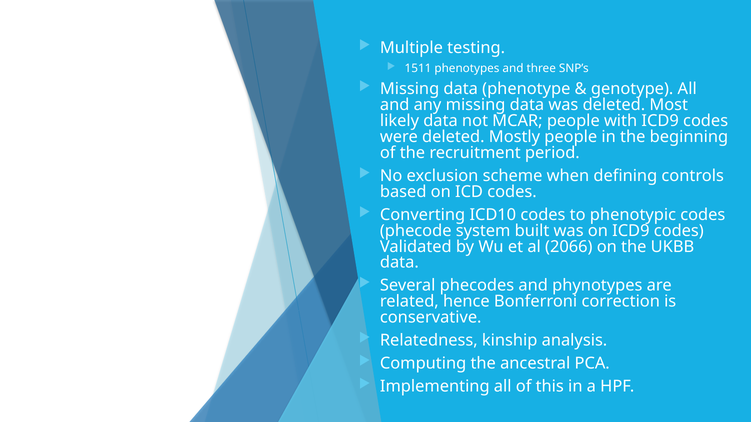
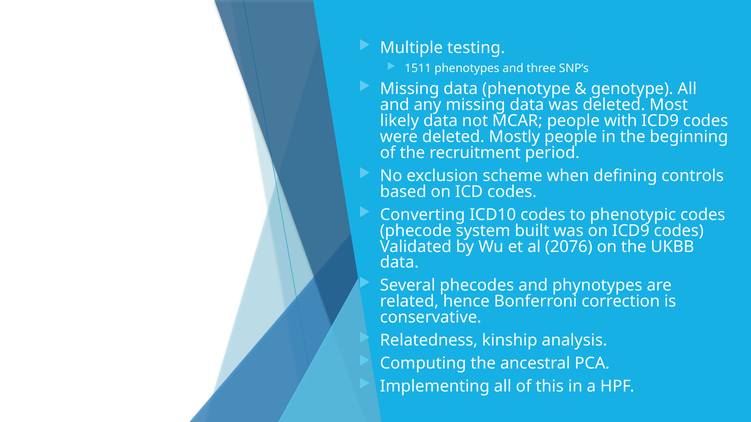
2066: 2066 -> 2076 (569, 247)
